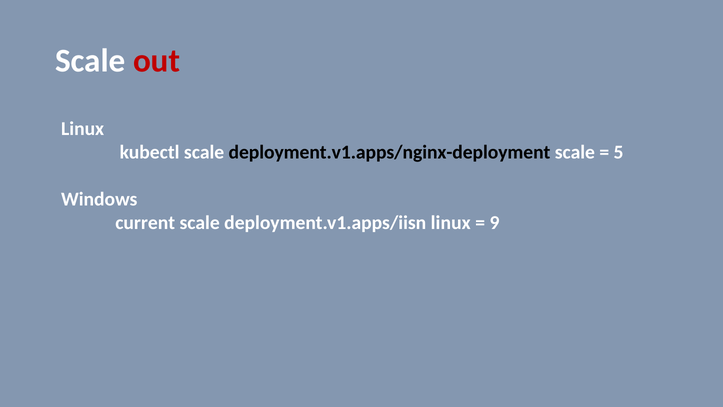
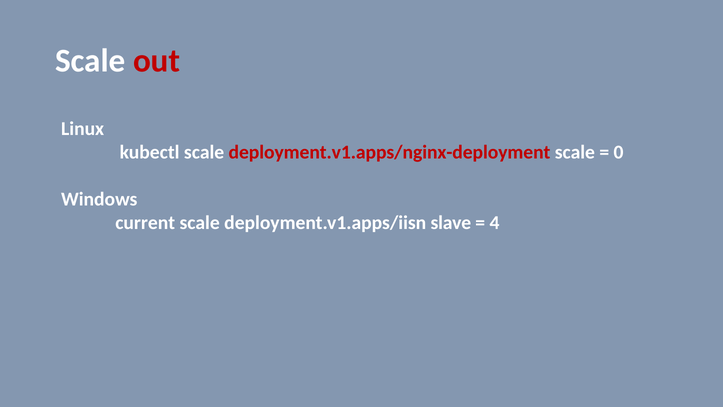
deployment.v1.apps/nginx-deployment colour: black -> red (389, 152)
5: 5 -> 0 (619, 152)
deployment.v1.apps/iisn linux: linux -> slave (451, 223)
9: 9 -> 4 (494, 223)
